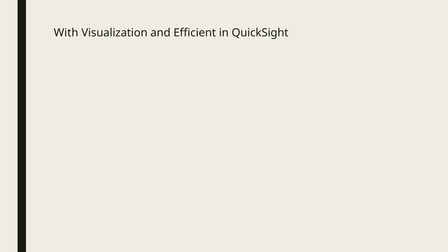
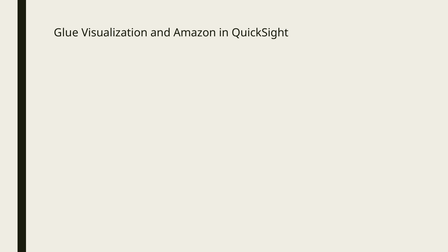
With: With -> Glue (66, 33)
Efficient: Efficient -> Amazon (195, 33)
